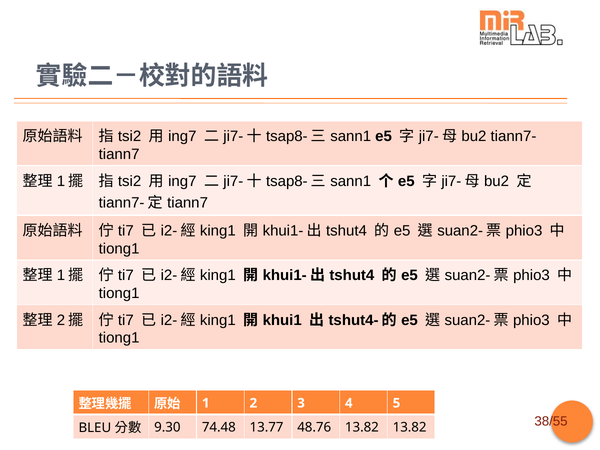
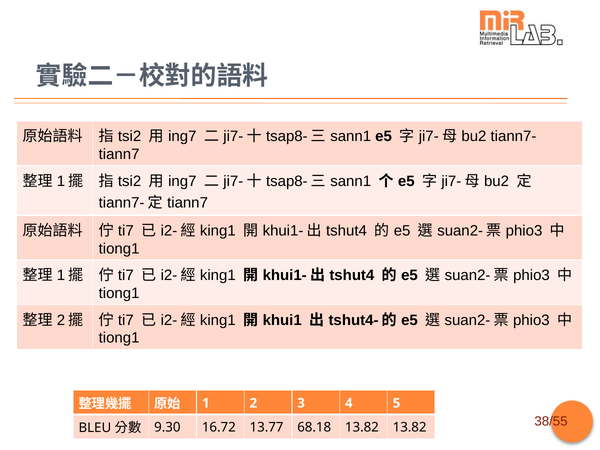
74.48: 74.48 -> 16.72 (219, 427)
48.76: 48.76 -> 68.18 (314, 427)
